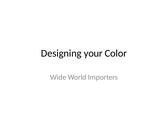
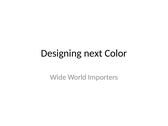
your: your -> next (93, 53)
